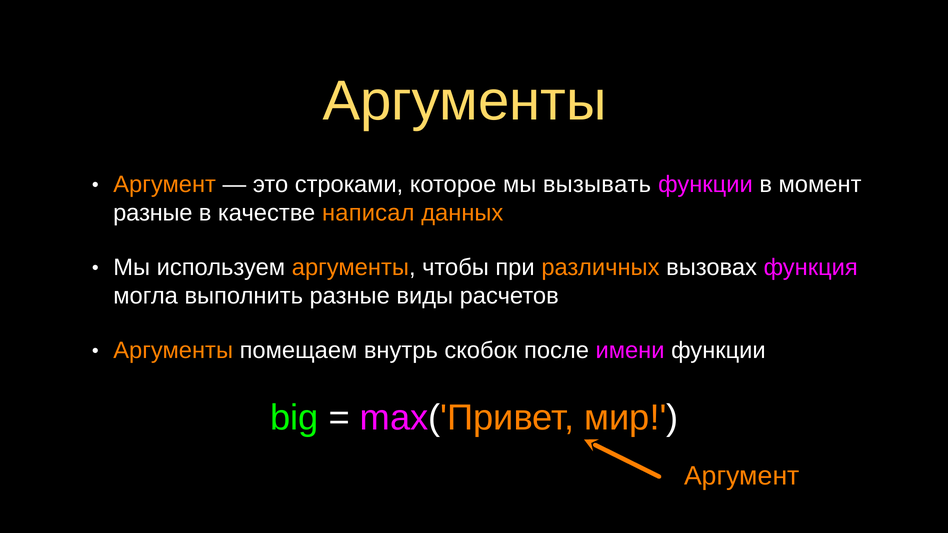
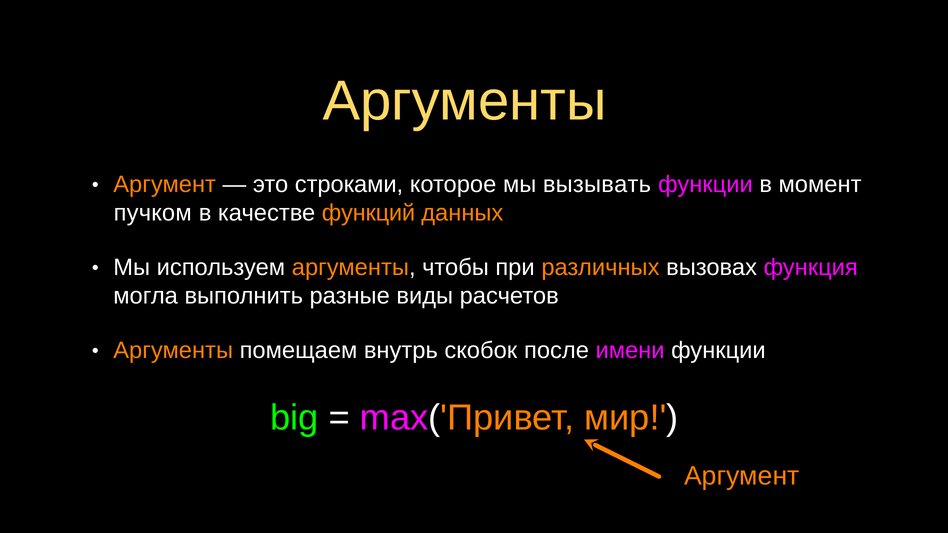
разные: разные -> пучком (153, 213)
написал: написал -> функций (369, 213)
